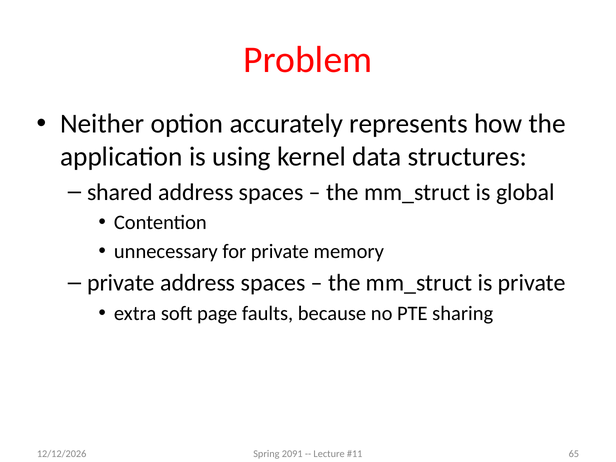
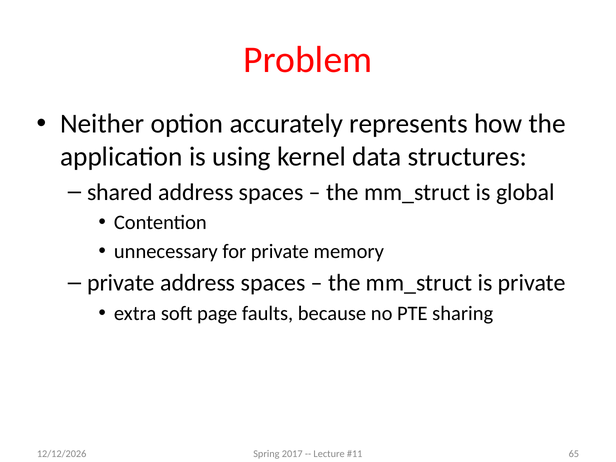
2091: 2091 -> 2017 (292, 454)
